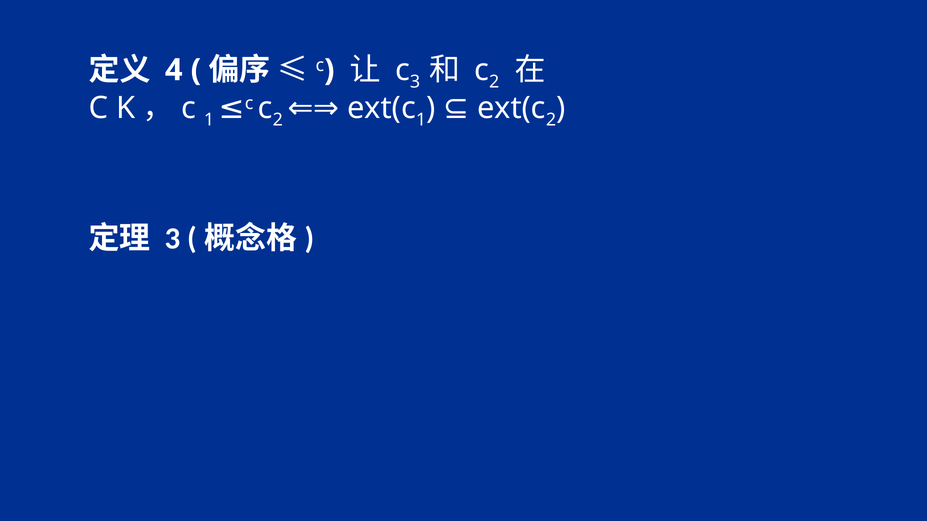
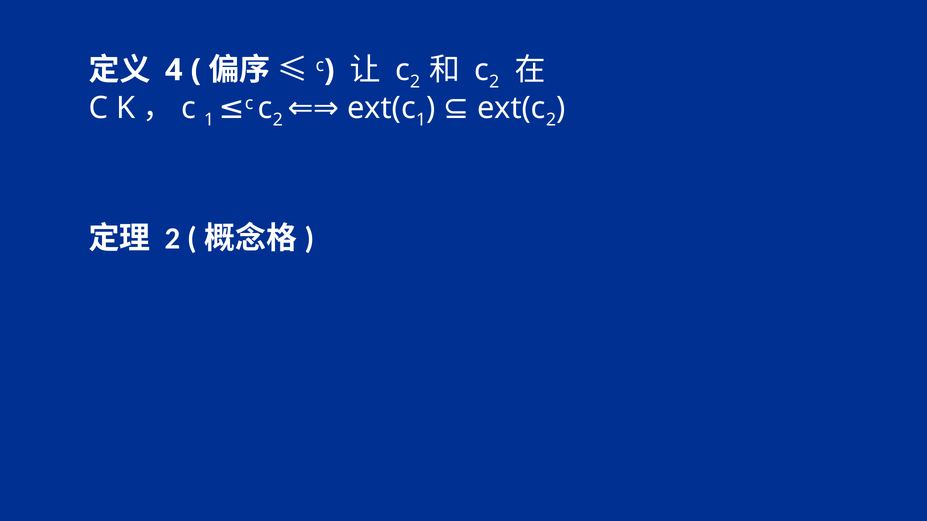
3: 3 -> 2 (415, 82)
3: 3 -> 2 (173, 239)
